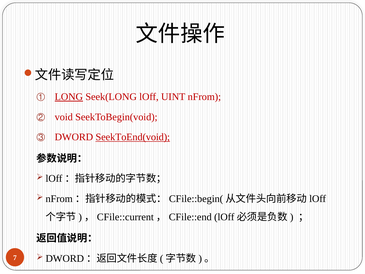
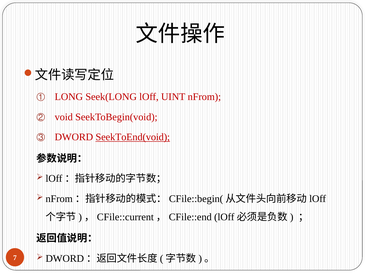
LONG underline: present -> none (69, 97)
